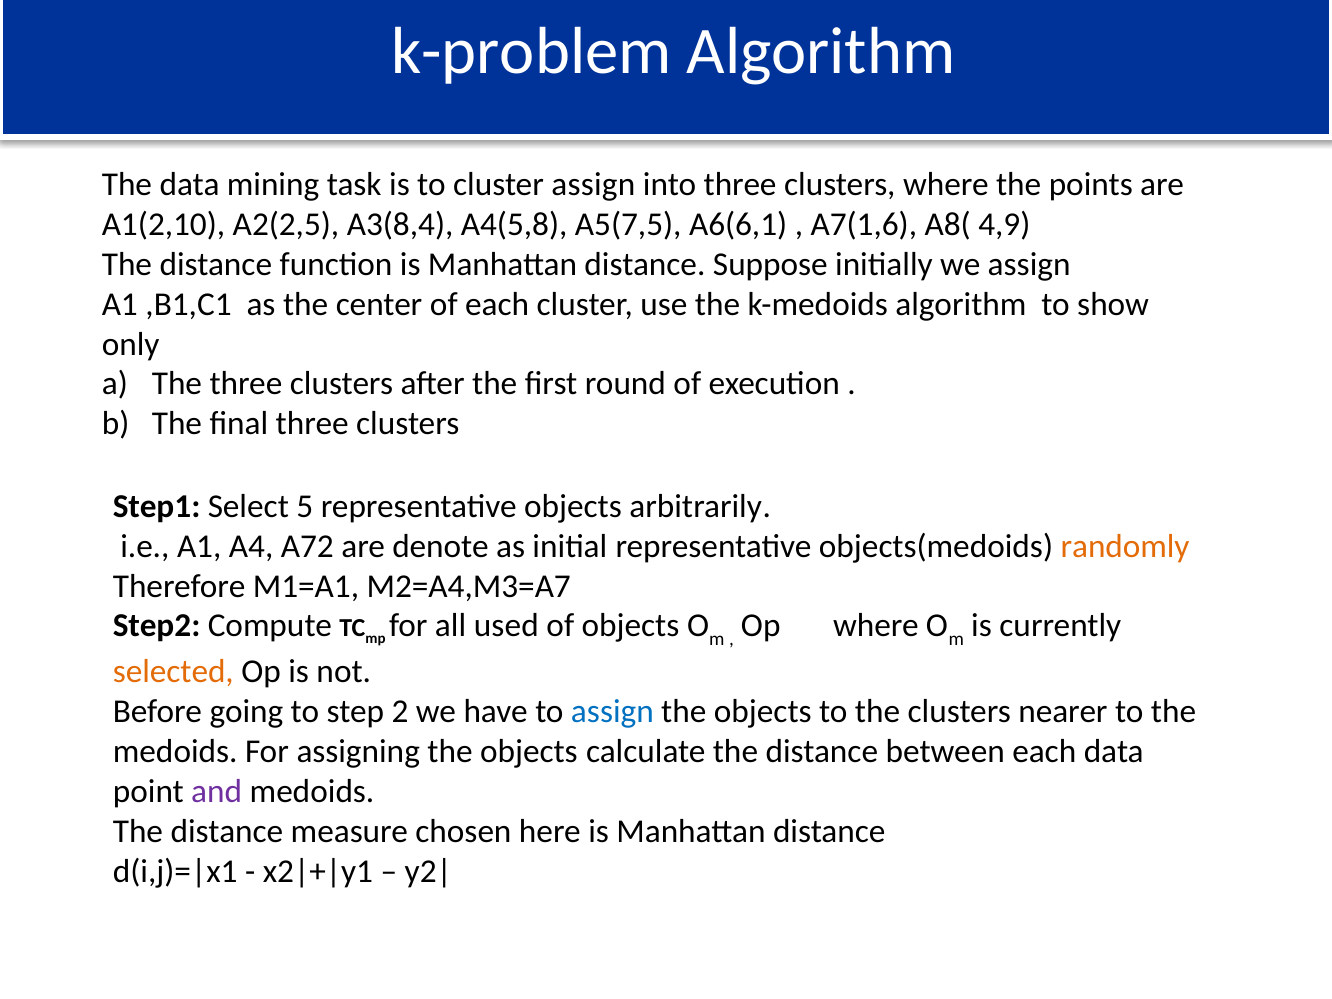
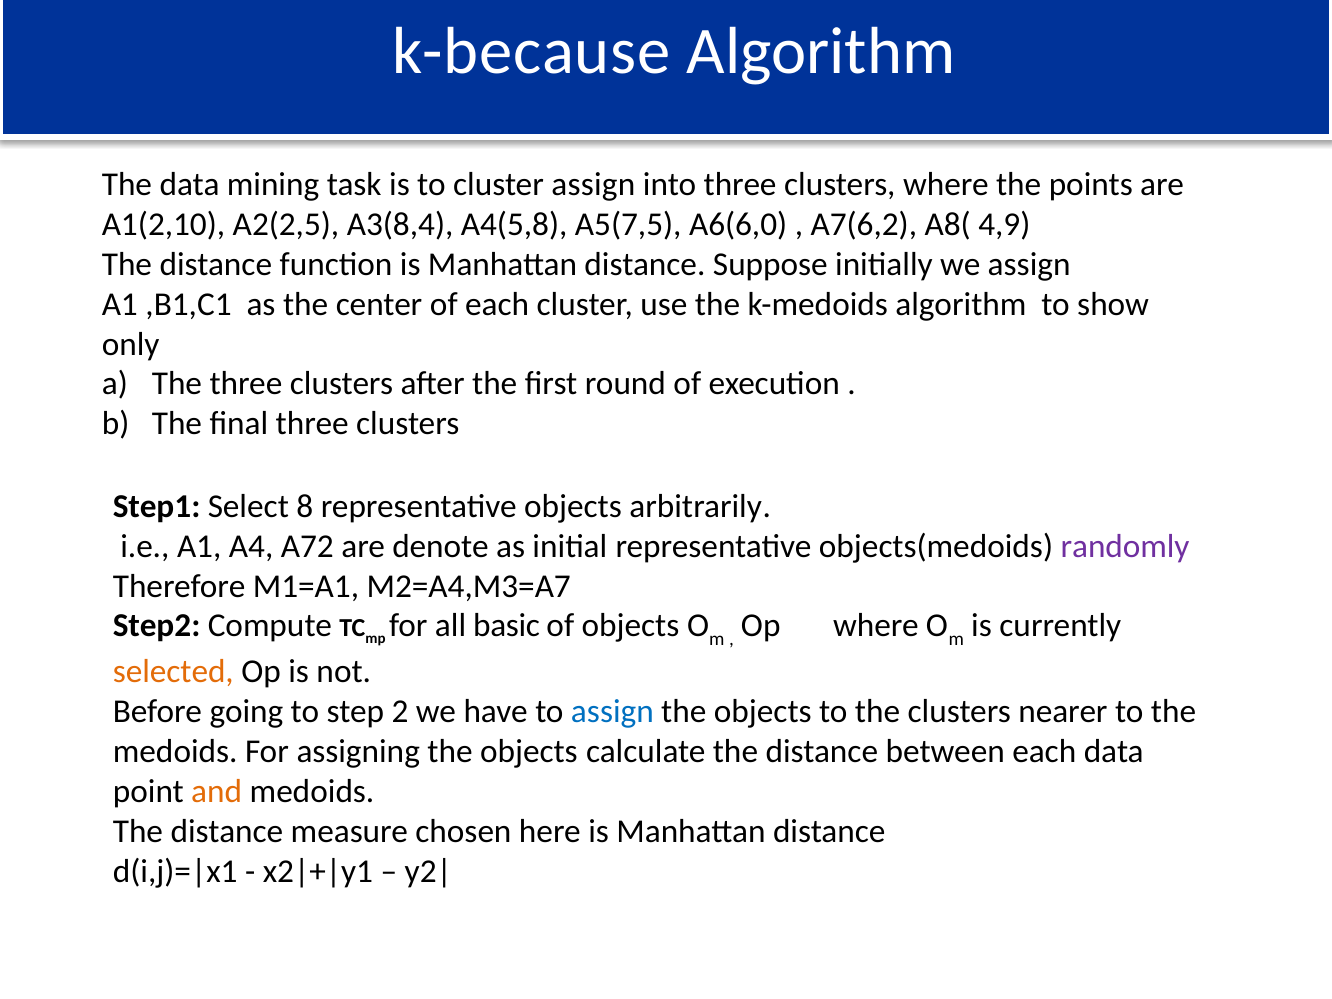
k-problem: k-problem -> k-because (531, 52)
A6(6,1: A6(6,1 -> A6(6,0 (738, 224)
A7(1,6: A7(1,6 -> A7(6,2 (864, 224)
5: 5 -> 8 (305, 506)
randomly colour: orange -> purple (1125, 546)
used: used -> basic (507, 626)
and colour: purple -> orange (217, 791)
